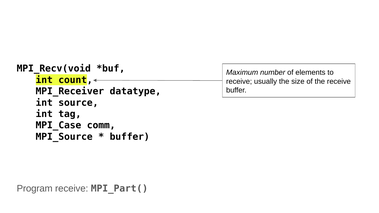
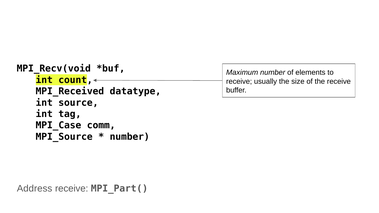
MPI_Receiver: MPI_Receiver -> MPI_Received (70, 91)
buffer: buffer -> number (130, 137)
Program: Program -> Address (35, 189)
